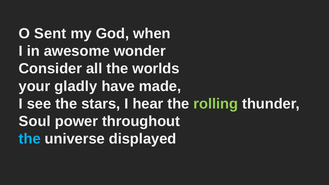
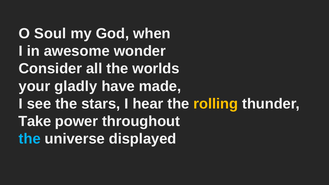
Sent: Sent -> Soul (50, 34)
rolling colour: light green -> yellow (216, 104)
Soul: Soul -> Take (35, 121)
